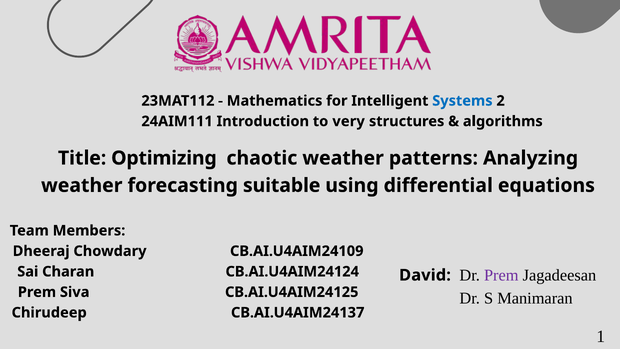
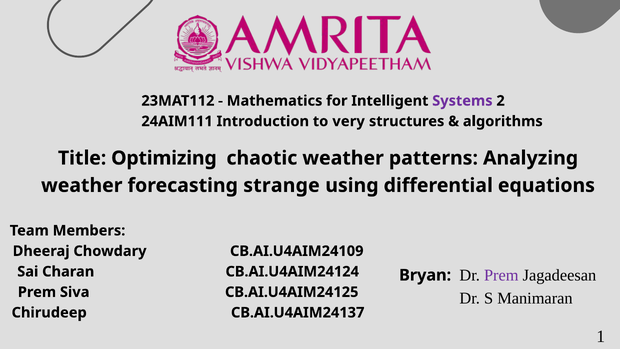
Systems colour: blue -> purple (462, 101)
suitable: suitable -> strange (282, 185)
David: David -> Bryan (425, 275)
